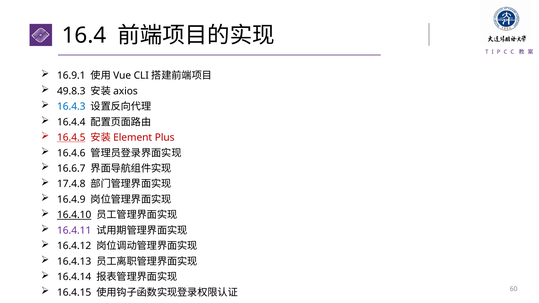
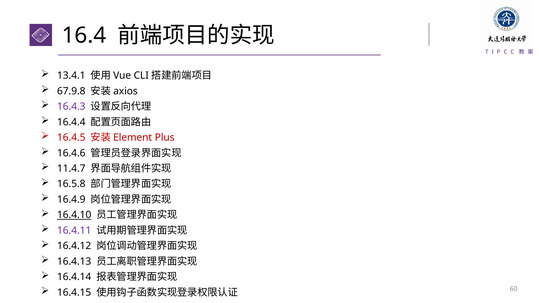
16.9.1: 16.9.1 -> 13.4.1 (71, 76)
49.8.3: 49.8.3 -> 67.9.8 (71, 91)
16.4.3 colour: blue -> purple (71, 107)
16.4.5 underline: present -> none (71, 138)
16.6.7: 16.6.7 -> 11.4.7 (71, 169)
17.4.8: 17.4.8 -> 16.5.8 (71, 184)
